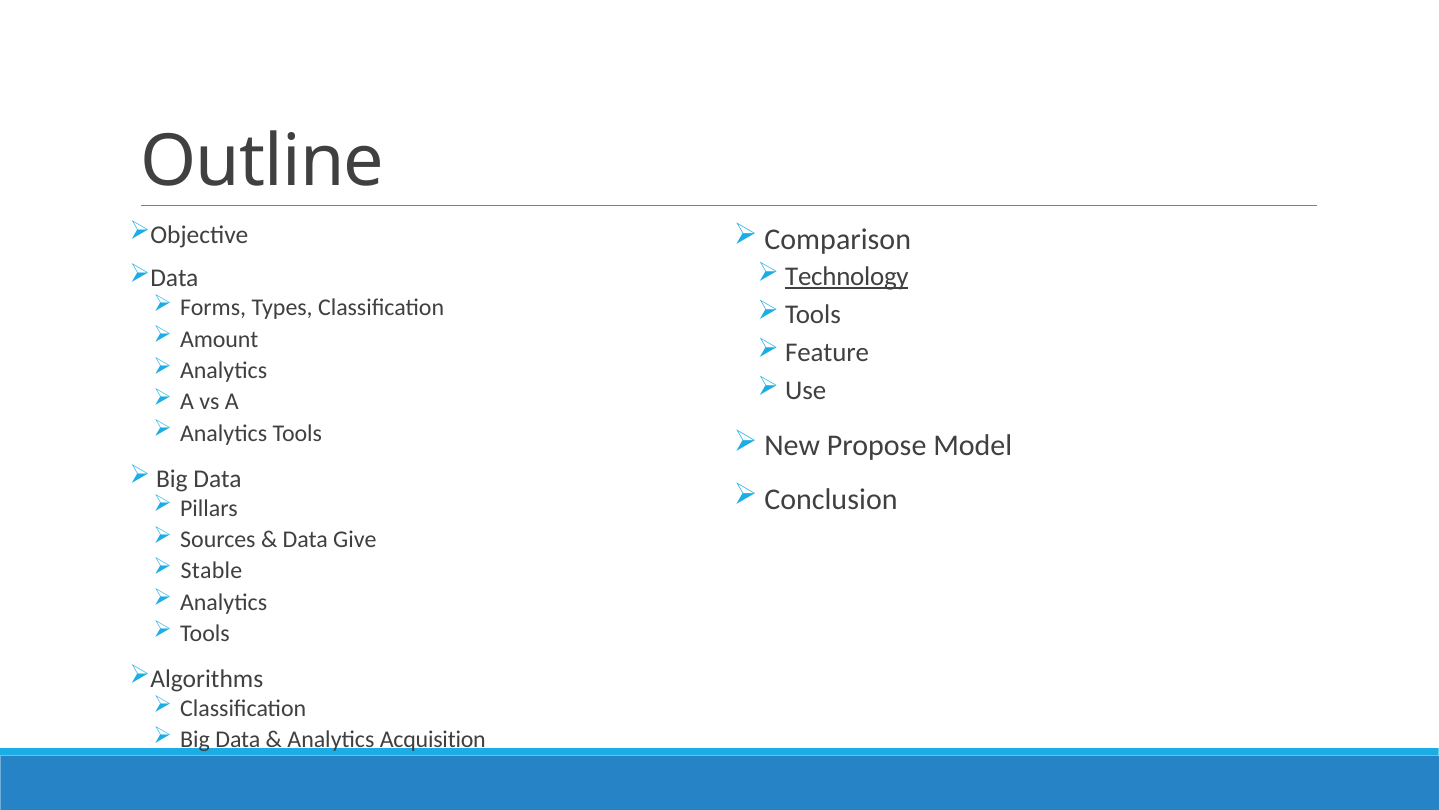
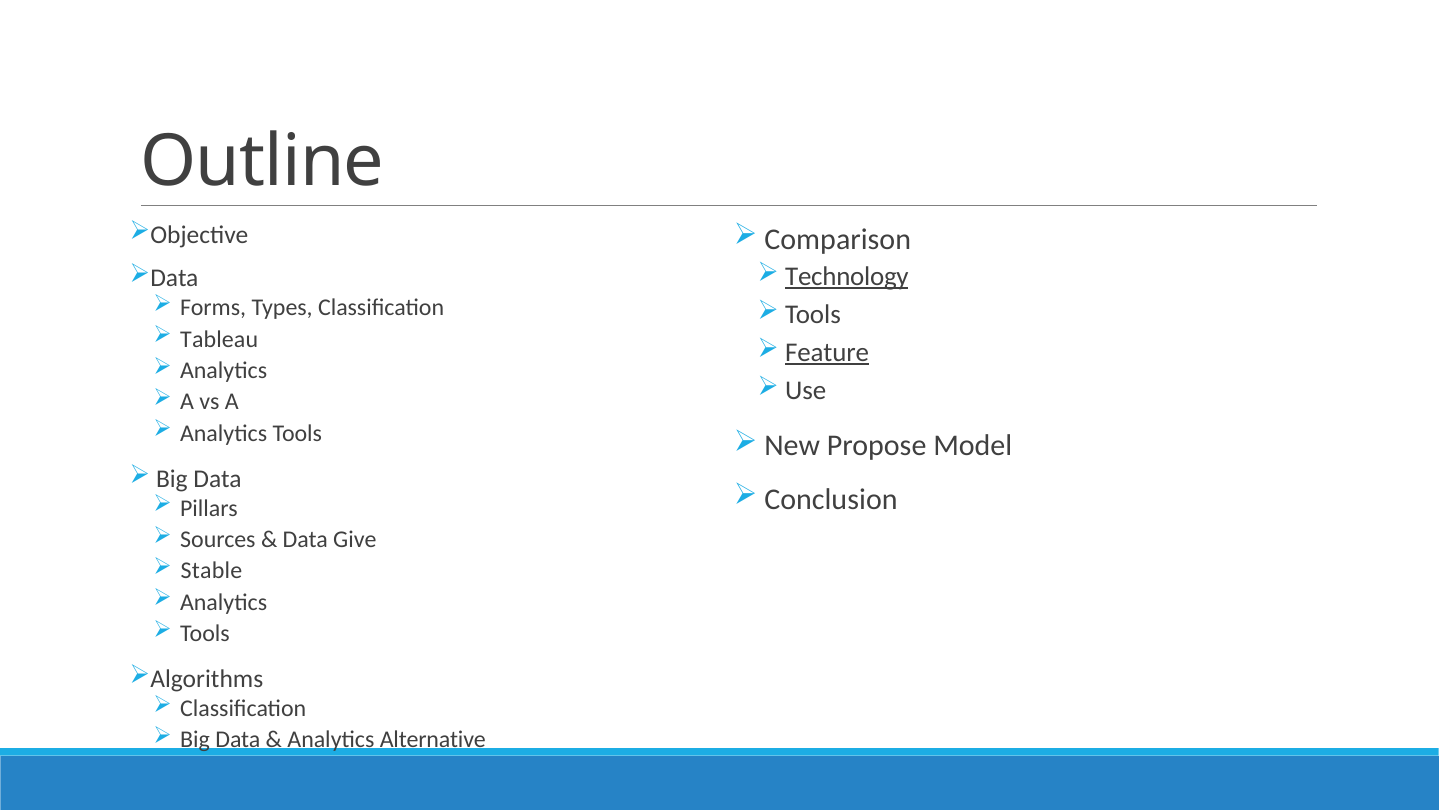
Amount: Amount -> Tableau (219, 339)
Feature underline: none -> present (827, 352)
Acquisition: Acquisition -> Alternative (433, 739)
